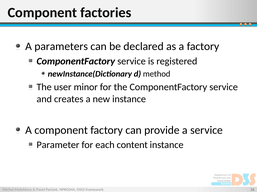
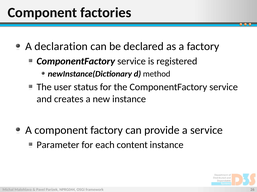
parameters: parameters -> declaration (61, 47)
minor: minor -> status (86, 87)
